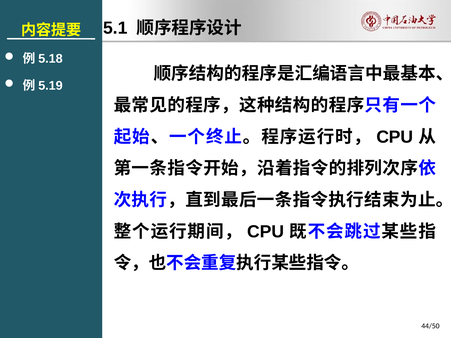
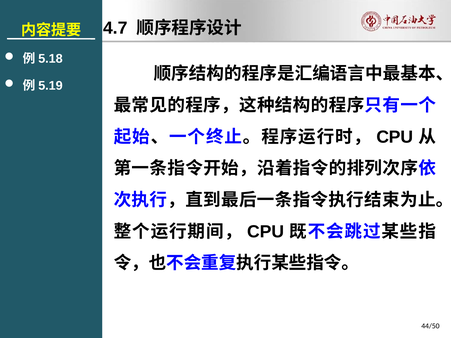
5.1: 5.1 -> 4.7 (115, 28)
